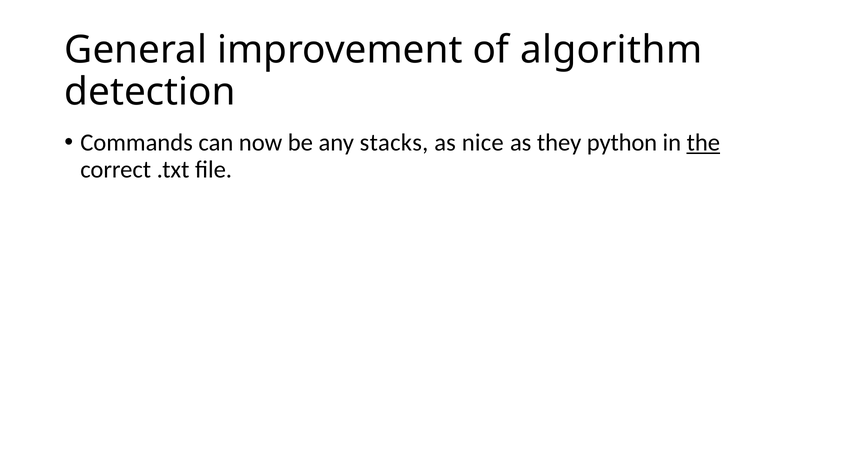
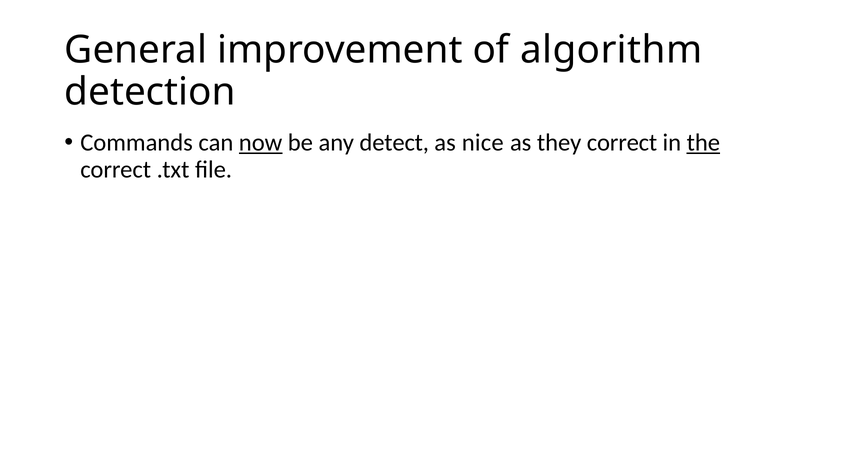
now underline: none -> present (261, 143)
stacks: stacks -> detect (394, 143)
they python: python -> correct (622, 143)
